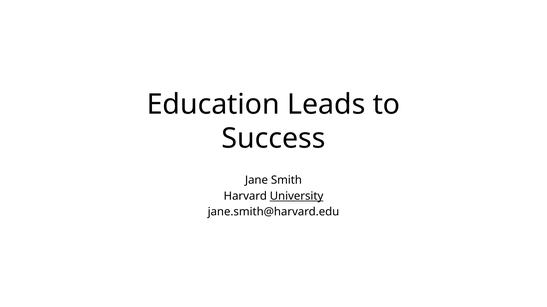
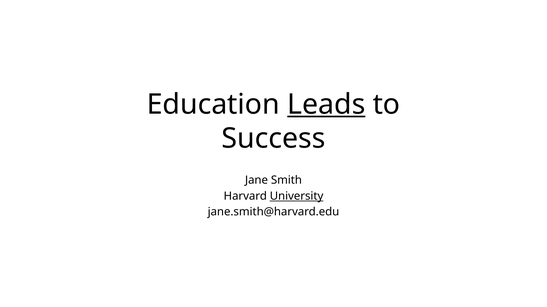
Leads underline: none -> present (326, 105)
